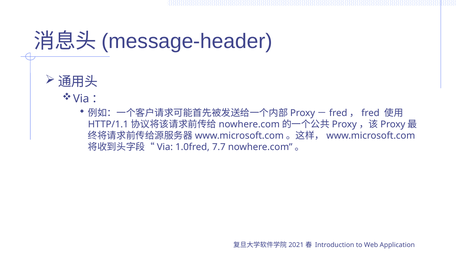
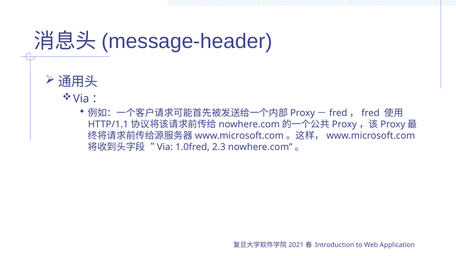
7.7: 7.7 -> 2.3 (219, 147)
